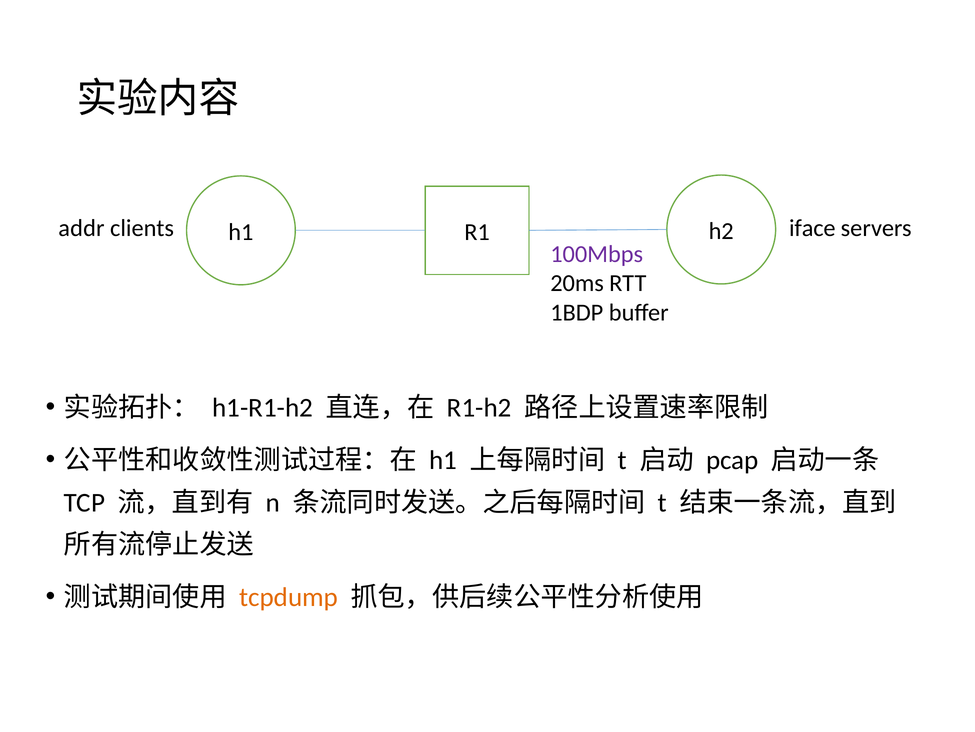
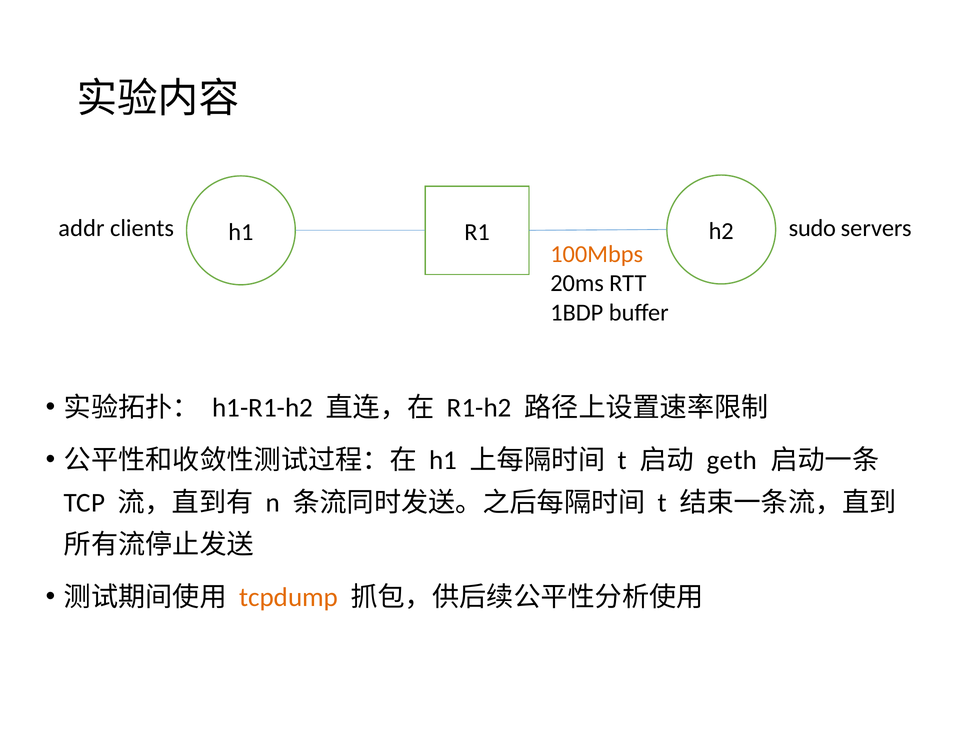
iface: iface -> sudo (812, 228)
100Mbps colour: purple -> orange (597, 254)
pcap: pcap -> geth (732, 460)
